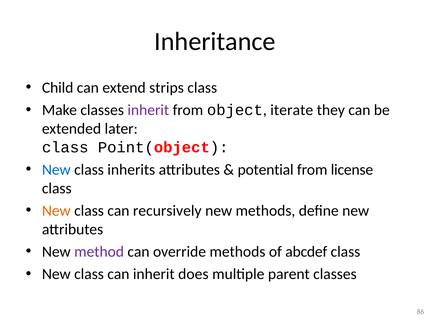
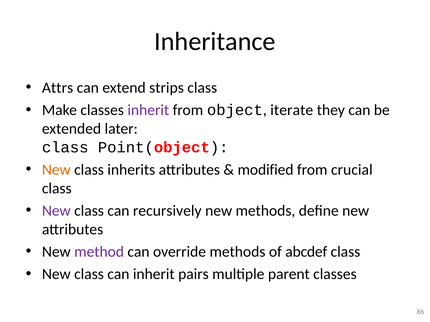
Child: Child -> Attrs (58, 88)
New colour: blue -> orange (56, 170)
potential: potential -> modified (266, 170)
license: license -> crucial (352, 170)
New colour: orange -> purple (56, 211)
does: does -> pairs (193, 275)
